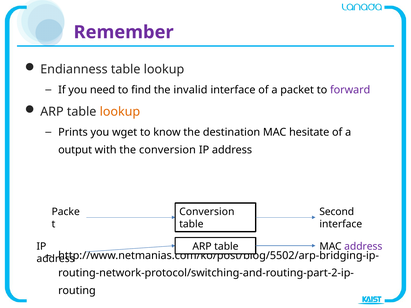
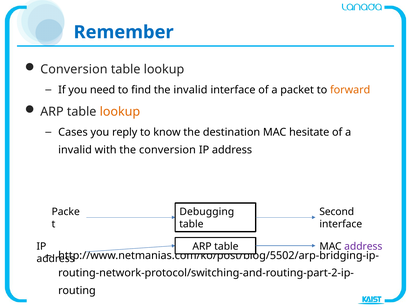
Remember colour: purple -> blue (124, 32)
Endianness: Endianness -> Conversion (74, 69)
forward colour: purple -> orange (350, 90)
Prints: Prints -> Cases (73, 132)
wget: wget -> reply (125, 132)
output: output -> invalid (75, 150)
Conversion: Conversion -> Debugging (207, 212)
